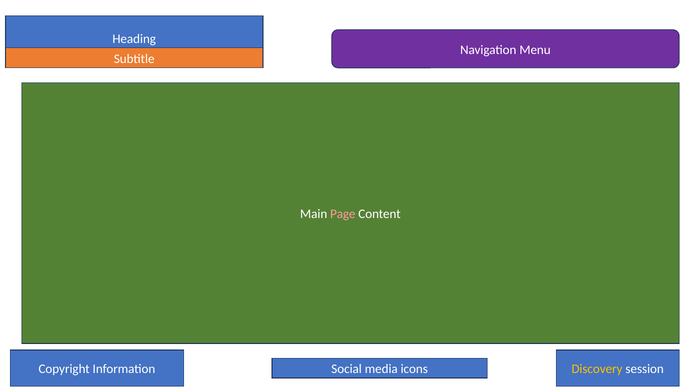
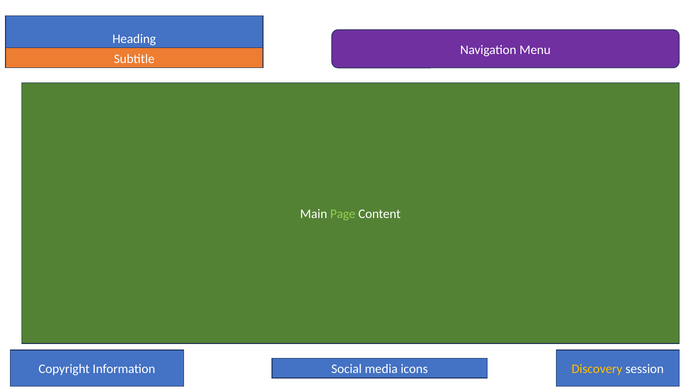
Page colour: pink -> light green (343, 214)
